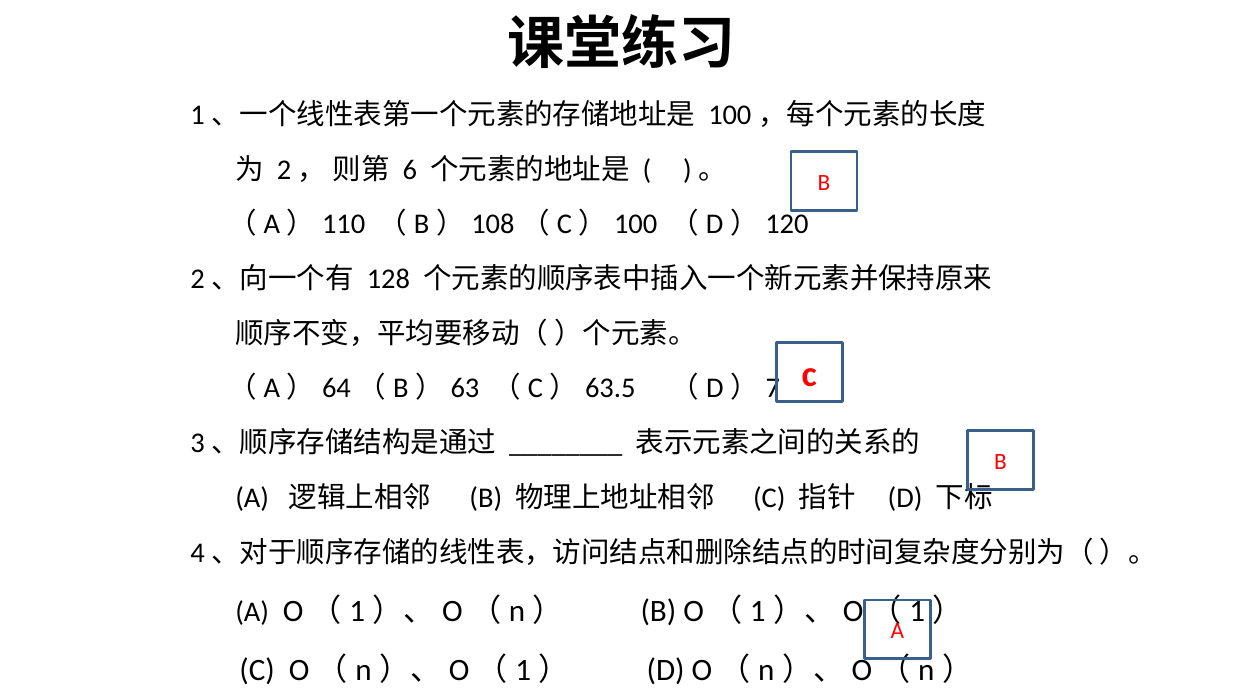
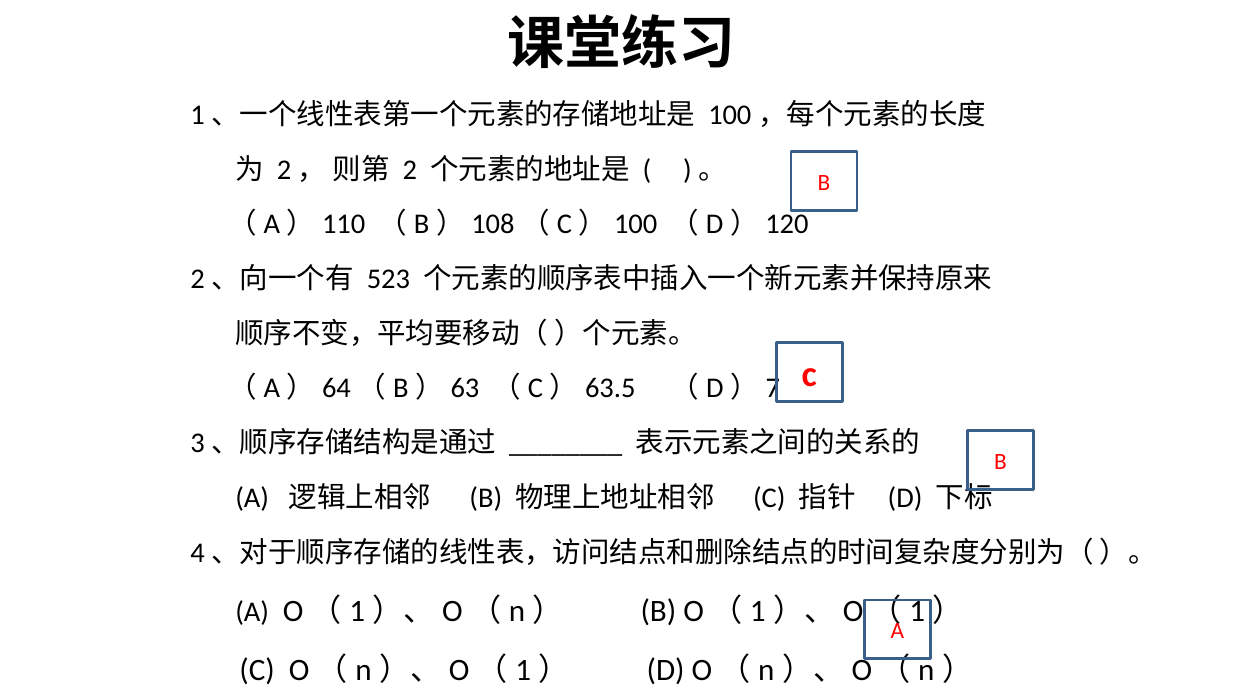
6: 6 -> 2 (410, 170)
128: 128 -> 523 (388, 279)
